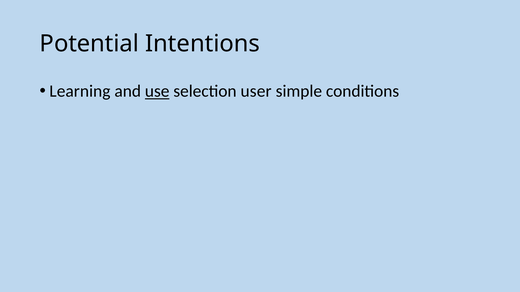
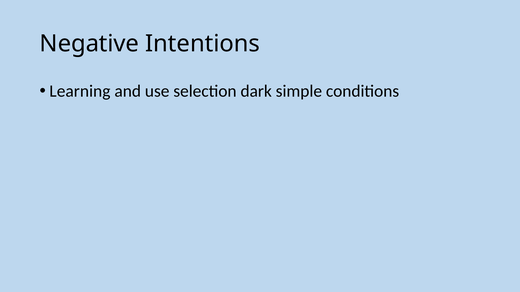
Potential: Potential -> Negative (89, 44)
use underline: present -> none (157, 91)
user: user -> dark (256, 91)
